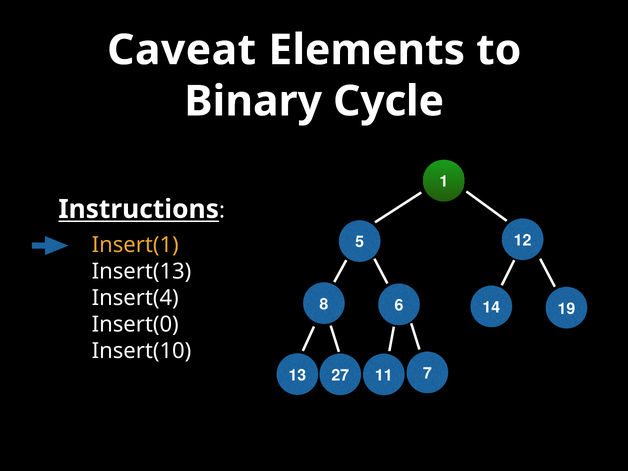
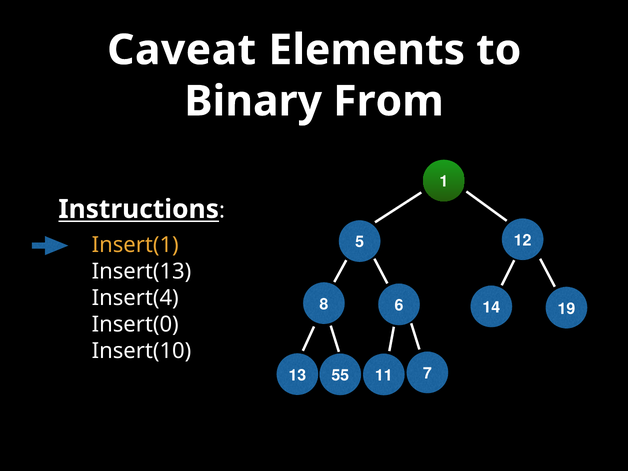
Cycle: Cycle -> From (388, 101)
27: 27 -> 55 (340, 375)
